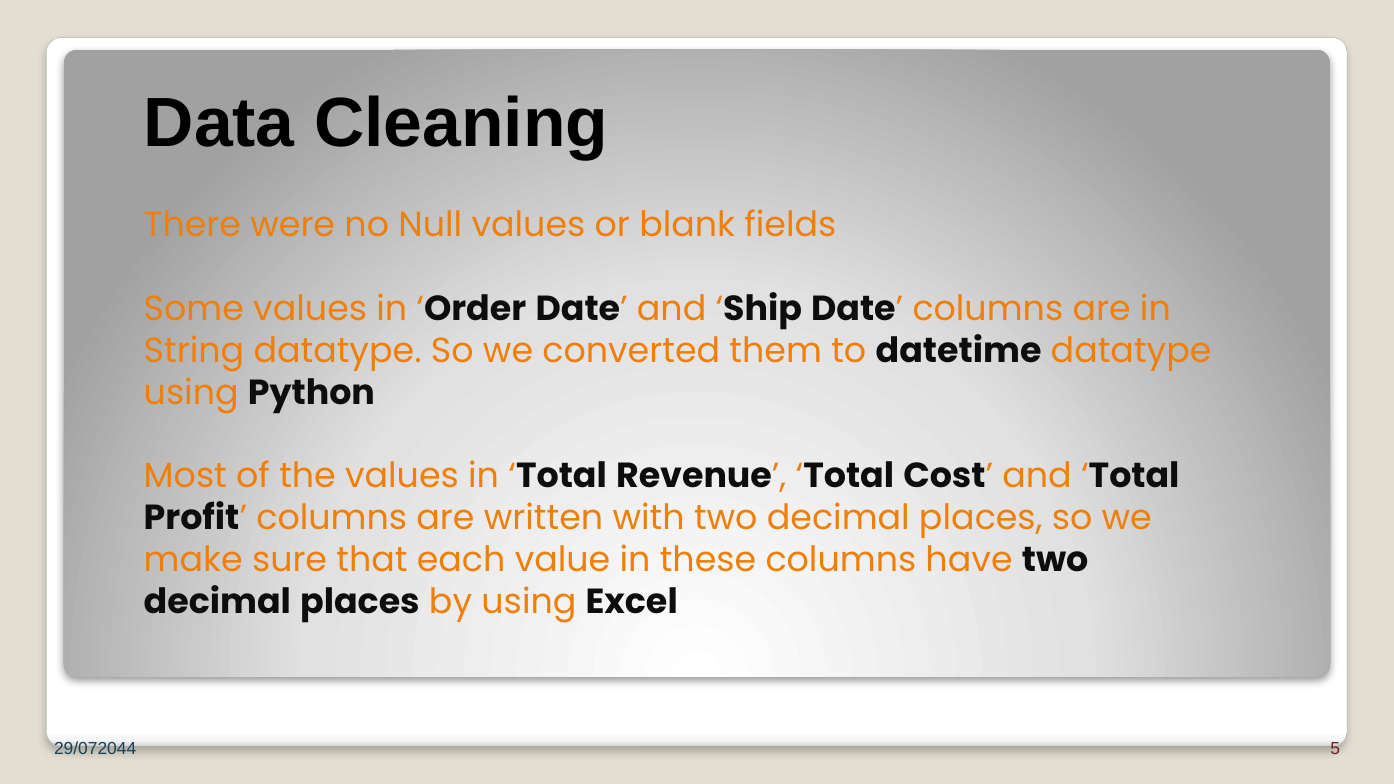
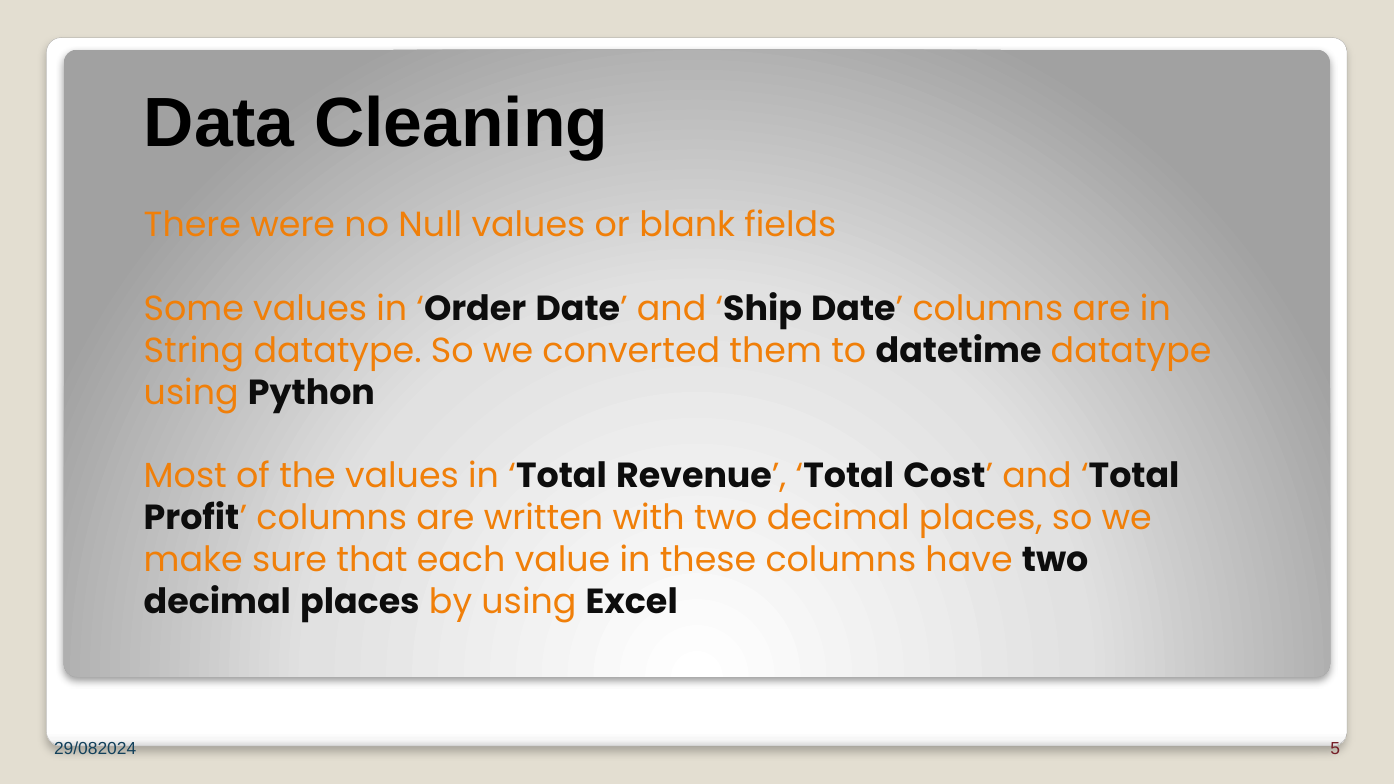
29/072044: 29/072044 -> 29/082024 (95, 749)
